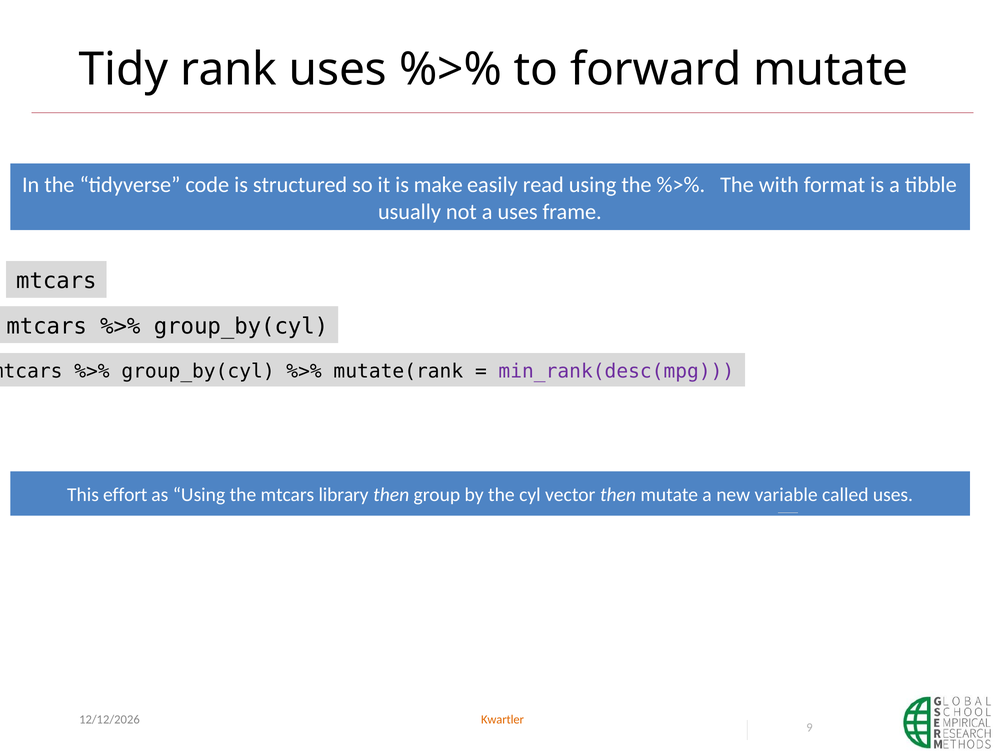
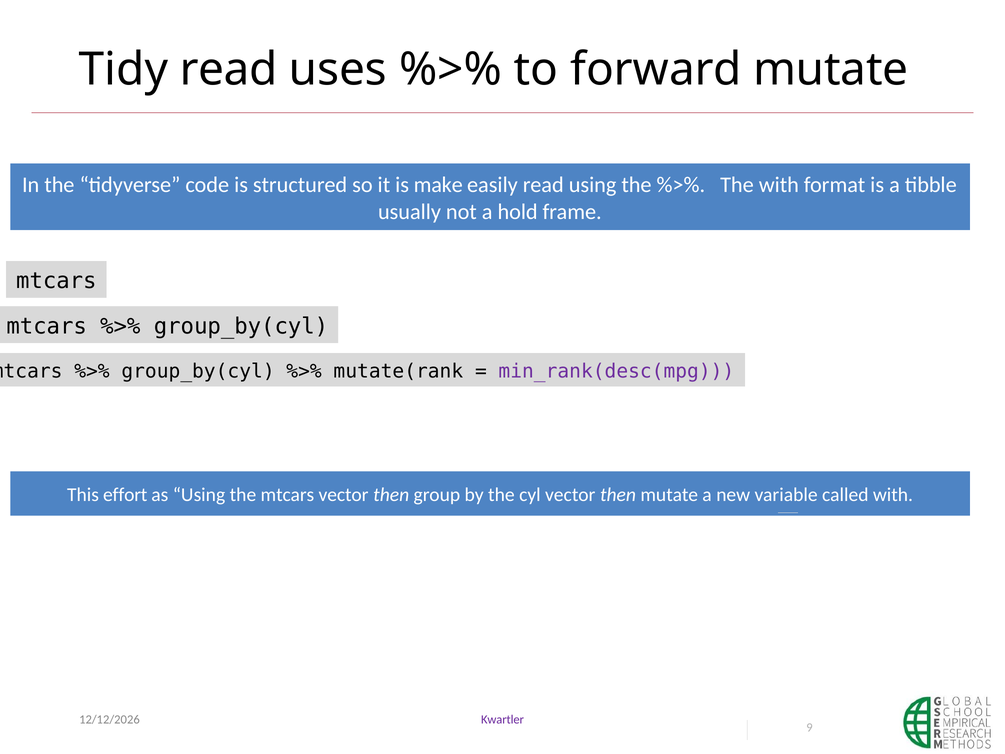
Tidy rank: rank -> read (229, 70)
a uses: uses -> hold (518, 212)
mtcars library: library -> vector (344, 495)
called uses: uses -> with (893, 495)
Kwartler colour: orange -> purple (502, 719)
